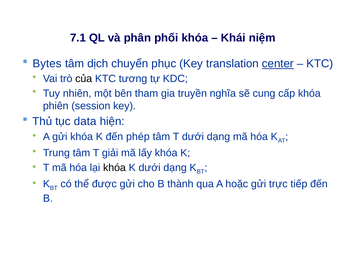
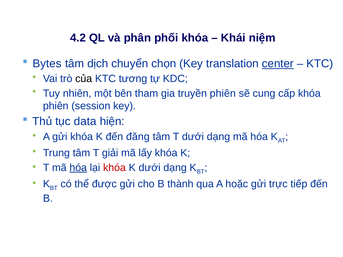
7.1: 7.1 -> 4.2 (78, 38)
phục: phục -> chọn (164, 64)
truyền nghĩa: nghĩa -> phiên (223, 94)
phép: phép -> đăng (138, 137)
hóa underline: none -> present (78, 168)
khóa colour: black -> red (114, 168)
